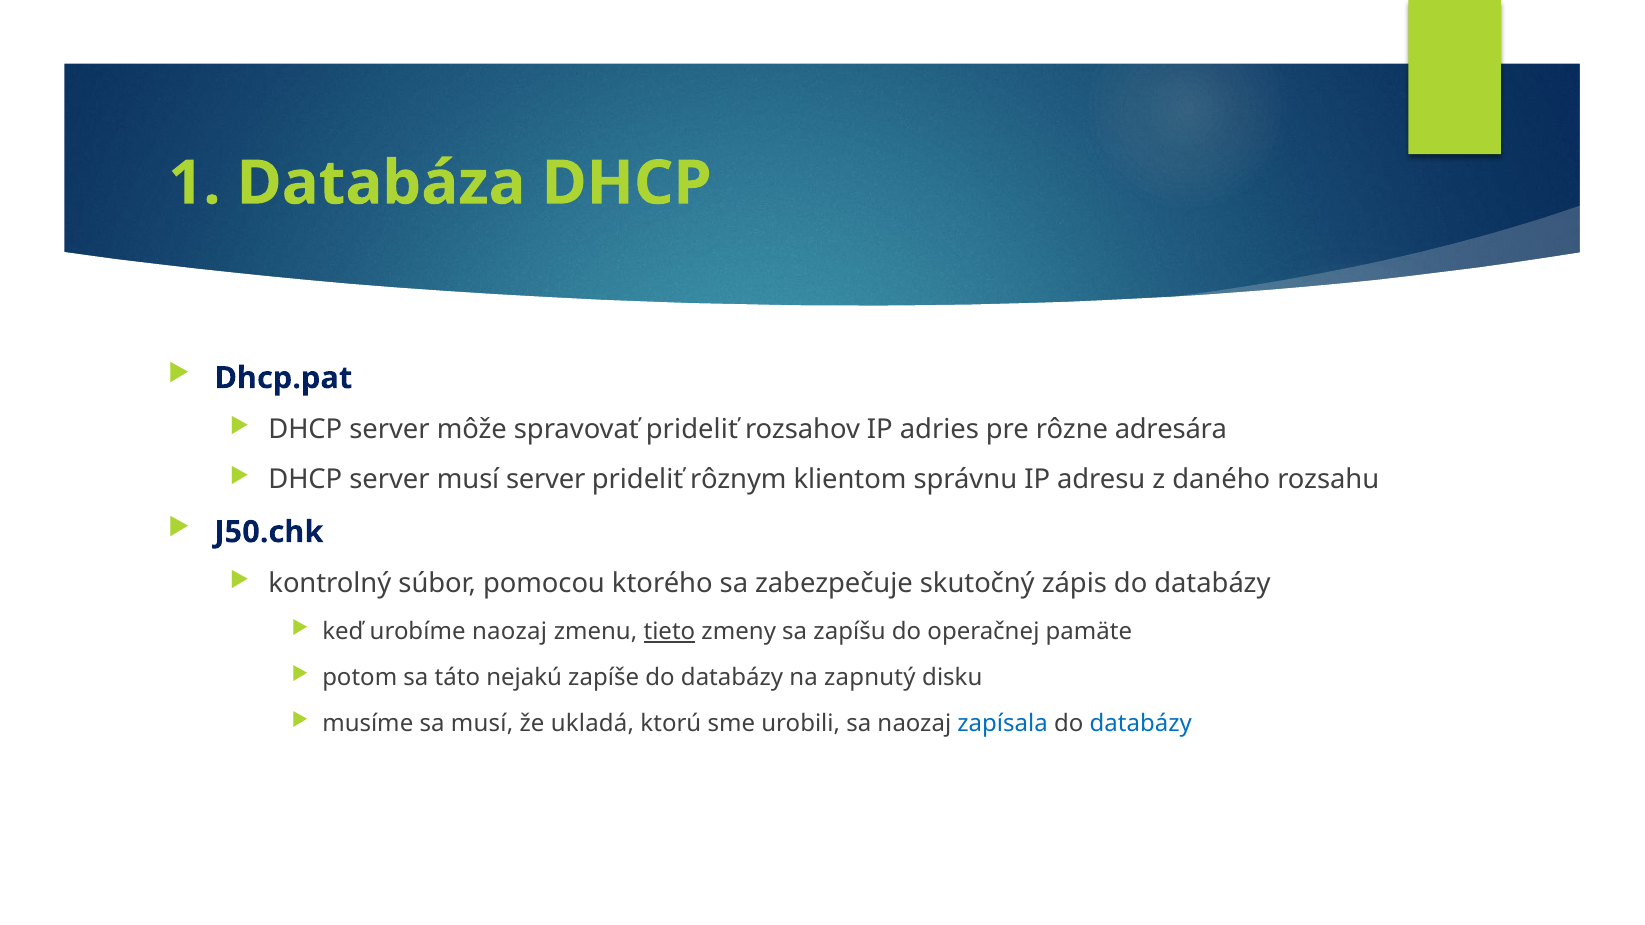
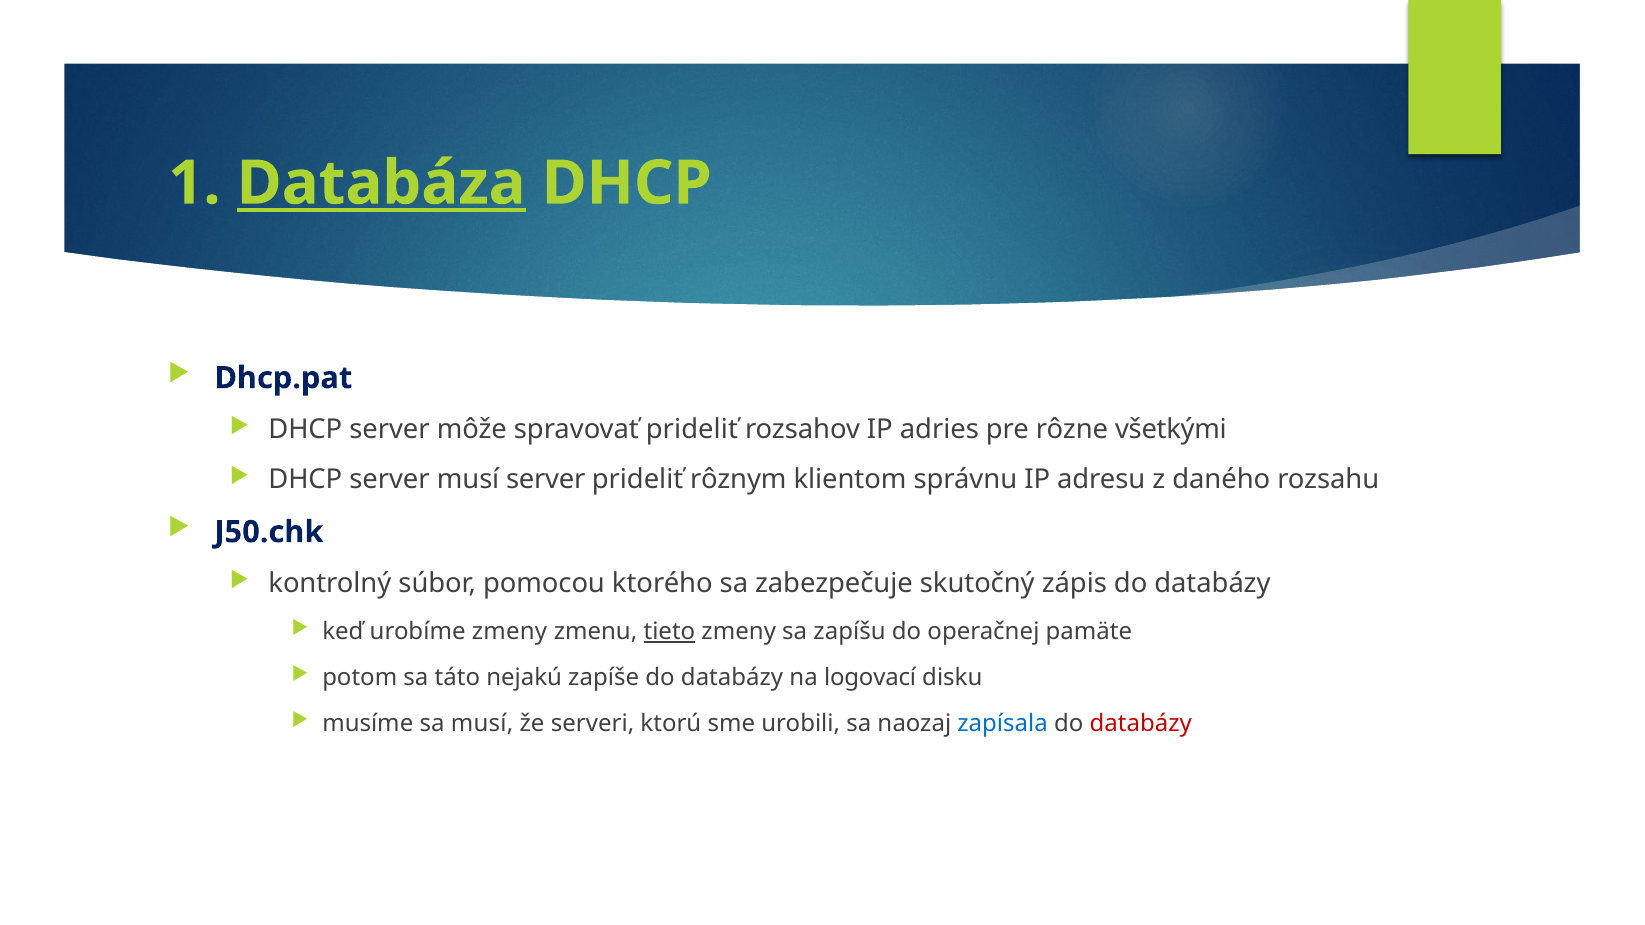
Databáza underline: none -> present (381, 183)
adresára: adresára -> všetkými (1171, 430)
urobíme naozaj: naozaj -> zmeny (510, 632)
zapnutý: zapnutý -> logovací (870, 678)
ukladá: ukladá -> serveri (593, 724)
databázy colour: blue -> red (1141, 724)
